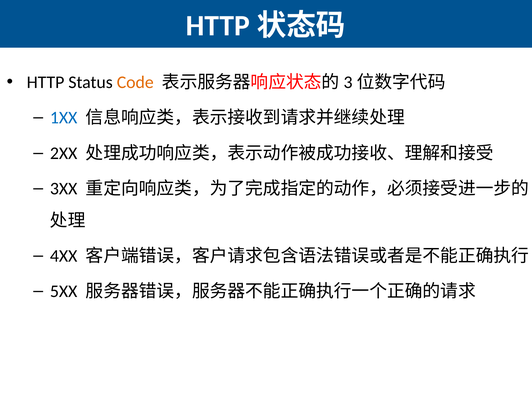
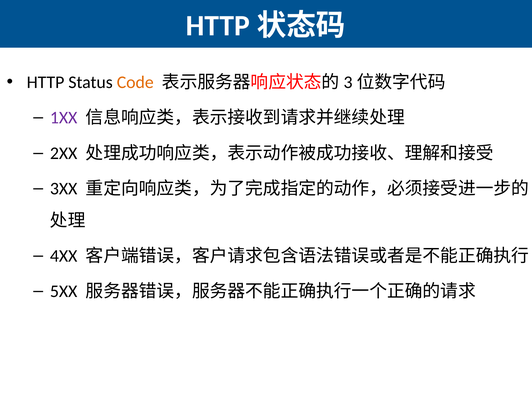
1XX colour: blue -> purple (64, 118)
